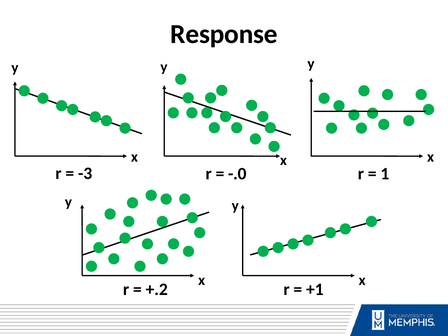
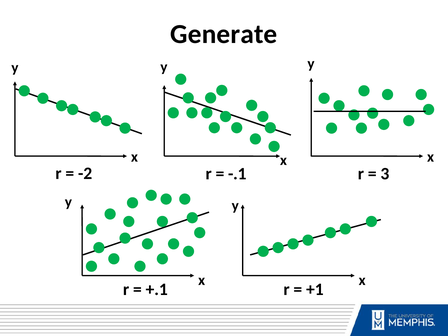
Response: Response -> Generate (224, 34)
-3: -3 -> -2 (85, 173)
-.0: -.0 -> -.1 (237, 174)
1: 1 -> 3 (385, 174)
+.2: +.2 -> +.1 (157, 289)
